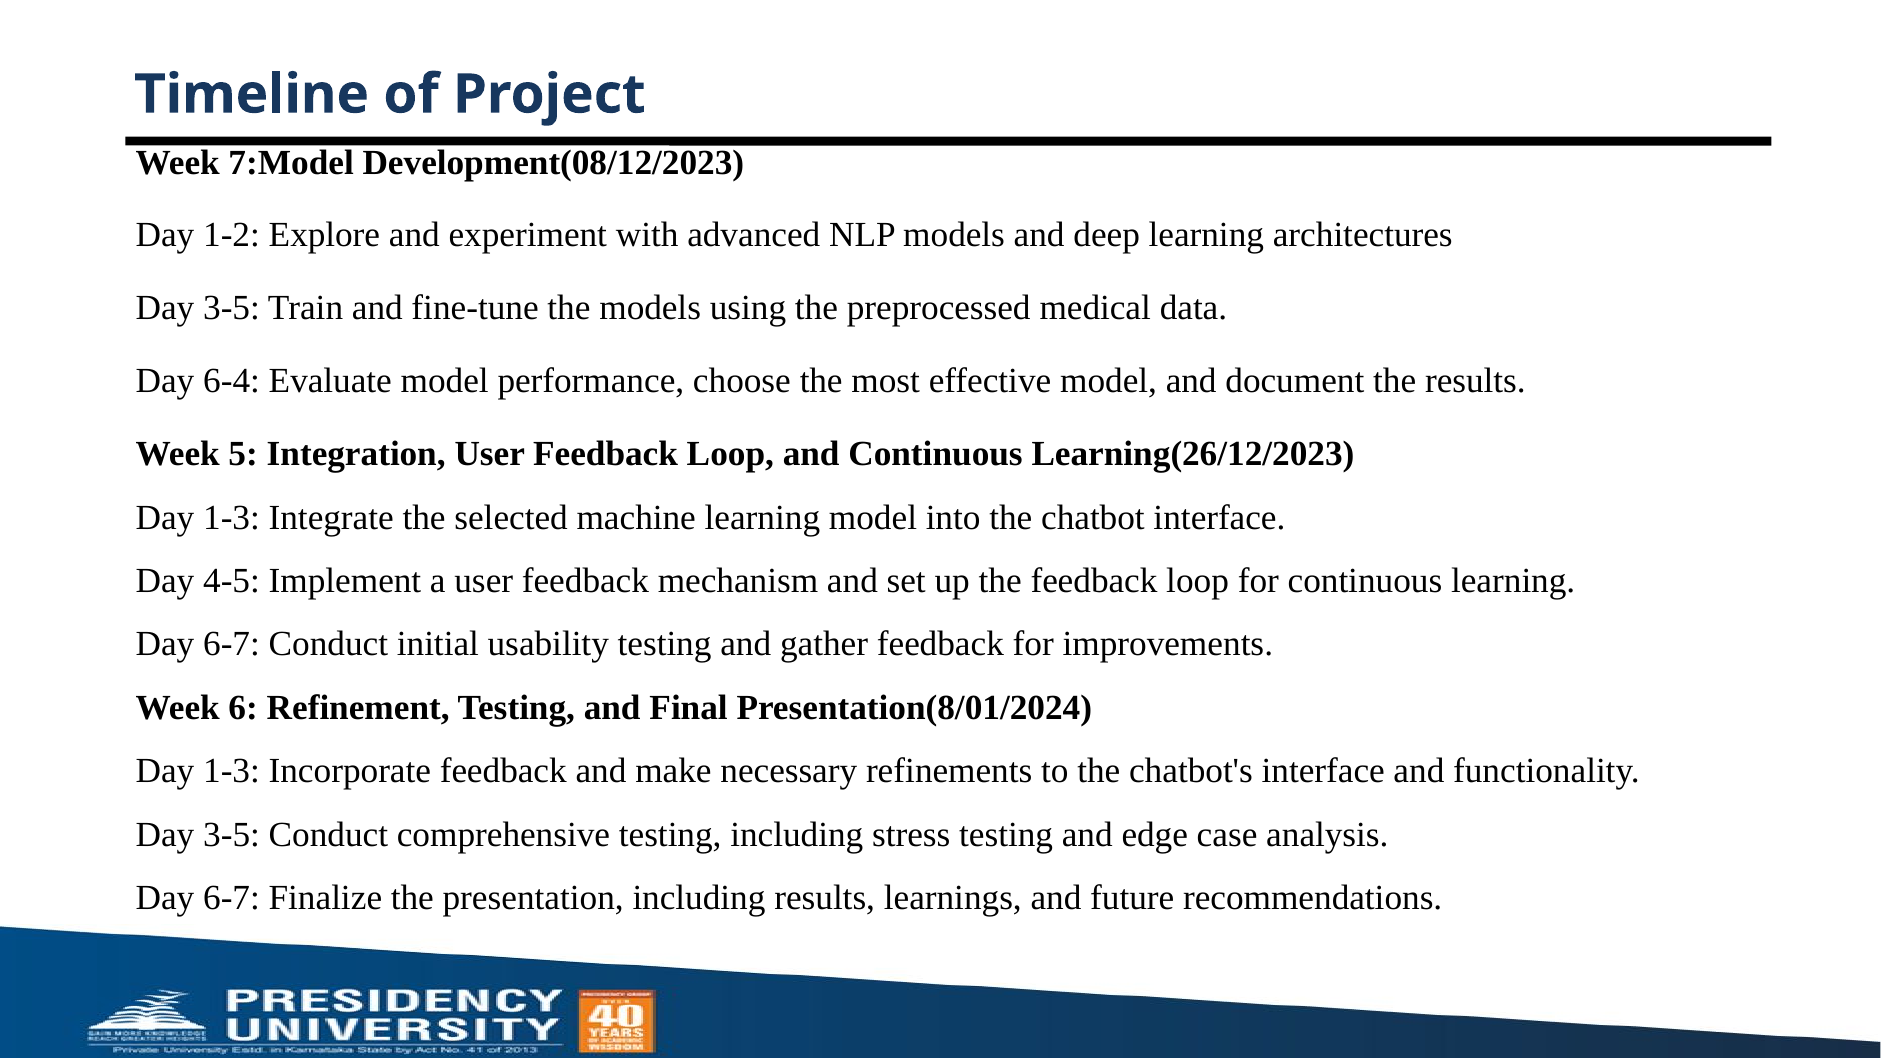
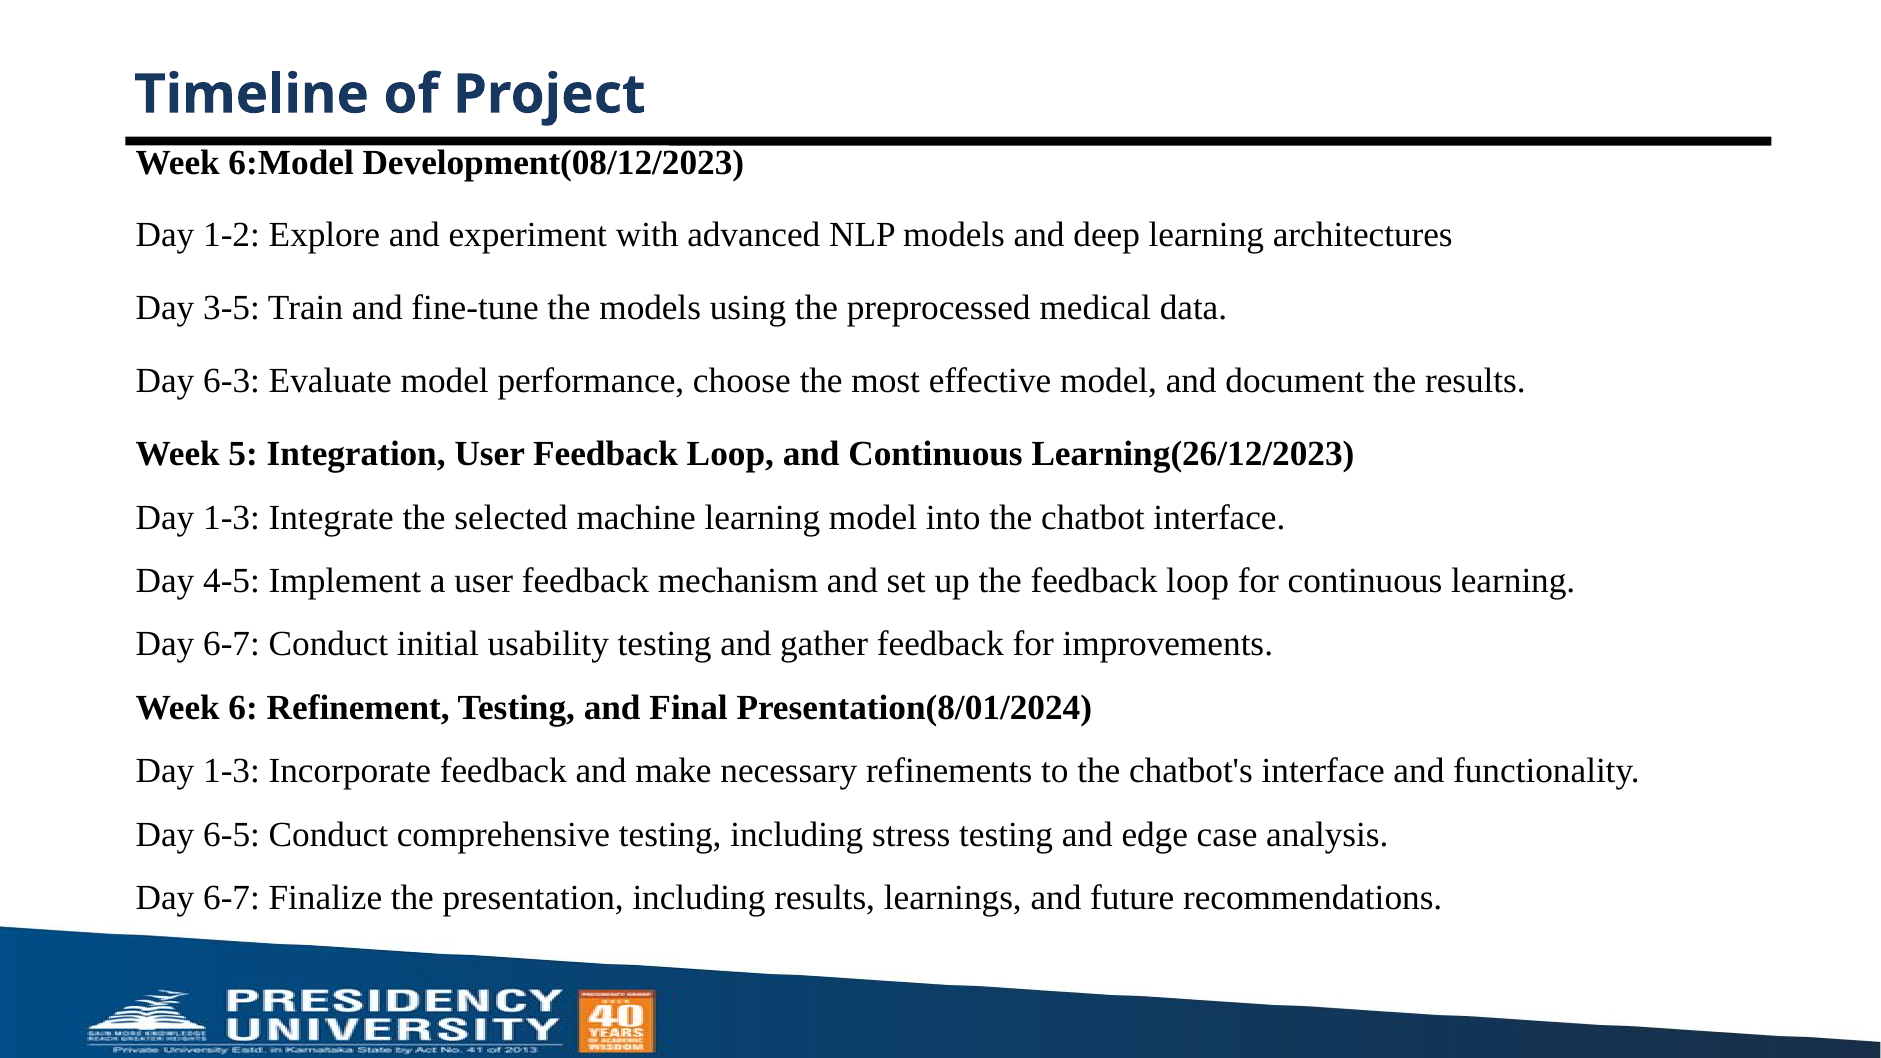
7:Model: 7:Model -> 6:Model (291, 162)
6-4: 6-4 -> 6-3 (232, 381)
3-5: 3-5 -> 6-5 (232, 835)
